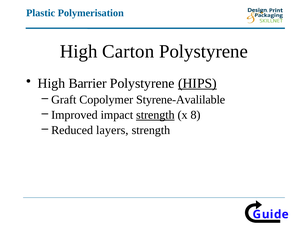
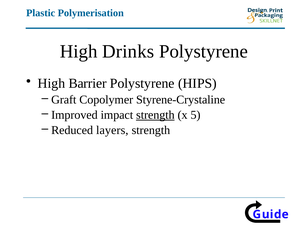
Carton: Carton -> Drinks (128, 51)
HIPS underline: present -> none (197, 83)
Styrene-Avalilable: Styrene-Avalilable -> Styrene-Crystaline (181, 100)
8: 8 -> 5 (195, 115)
